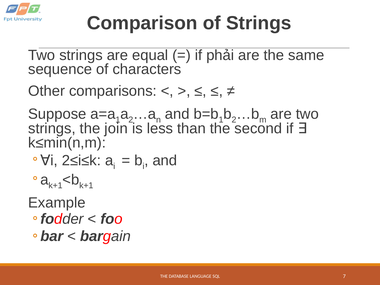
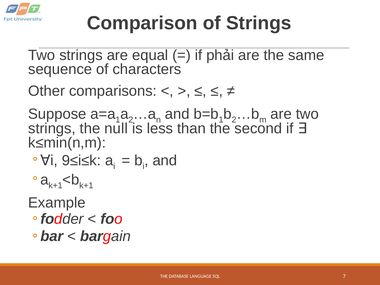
join: join -> null (116, 129)
2≤i≤k: 2≤i≤k -> 9≤i≤k (81, 161)
